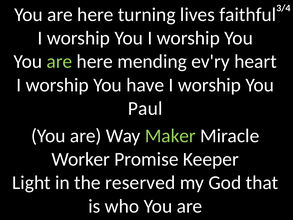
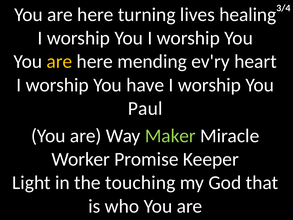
faithful: faithful -> healing (248, 15)
are colour: light green -> yellow (59, 61)
reserved: reserved -> touching (140, 183)
